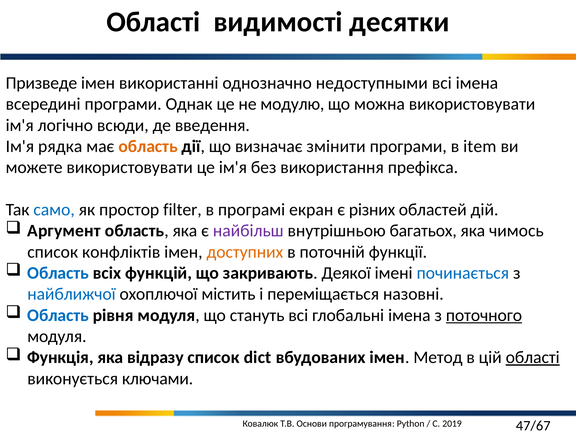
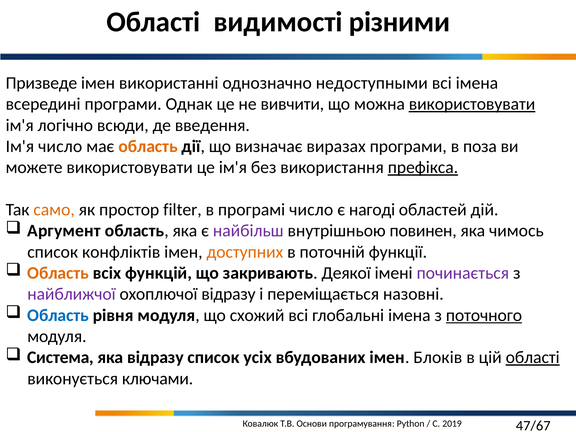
десятки: десятки -> різними (400, 22)
модулю: модулю -> вивчити (292, 104)
використовувати underline: none -> present (472, 104)
Ім'я рядка: рядка -> число (60, 146)
змінити: змінити -> виразах (336, 146)
item: item -> поза (480, 146)
префікса underline: none -> present (423, 167)
само colour: blue -> orange (54, 210)
програмі екран: екран -> число (311, 210)
різних: різних -> нагоді (372, 210)
багатьох: багатьох -> повинен (423, 231)
Область colour: blue -> orange (58, 273)
починається colour: blue -> purple (463, 273)
найближчої colour: blue -> purple (71, 294)
охоплючої містить: містить -> відразу (228, 294)
стануть: стануть -> схожий (257, 315)
Функція: Функція -> Система (60, 357)
dict: dict -> усіх (258, 357)
Метод: Метод -> Блоків (438, 357)
